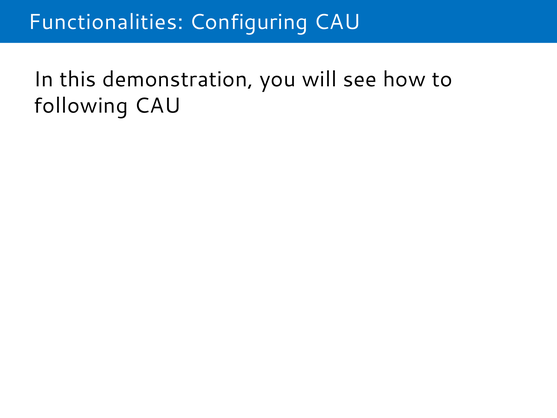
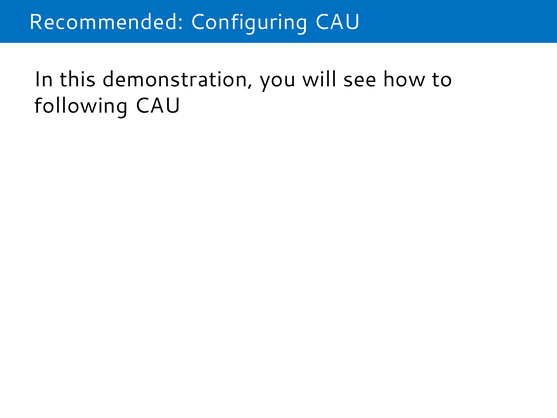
Functionalities: Functionalities -> Recommended (106, 22)
